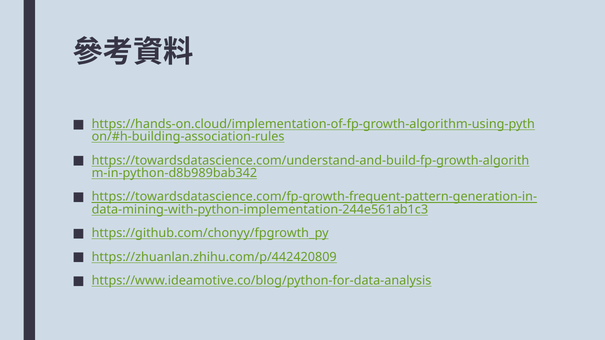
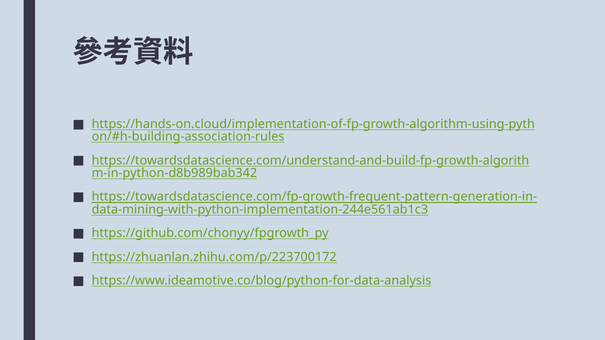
https://zhuanlan.zhihu.com/p/442420809: https://zhuanlan.zhihu.com/p/442420809 -> https://zhuanlan.zhihu.com/p/223700172 (214, 257)
